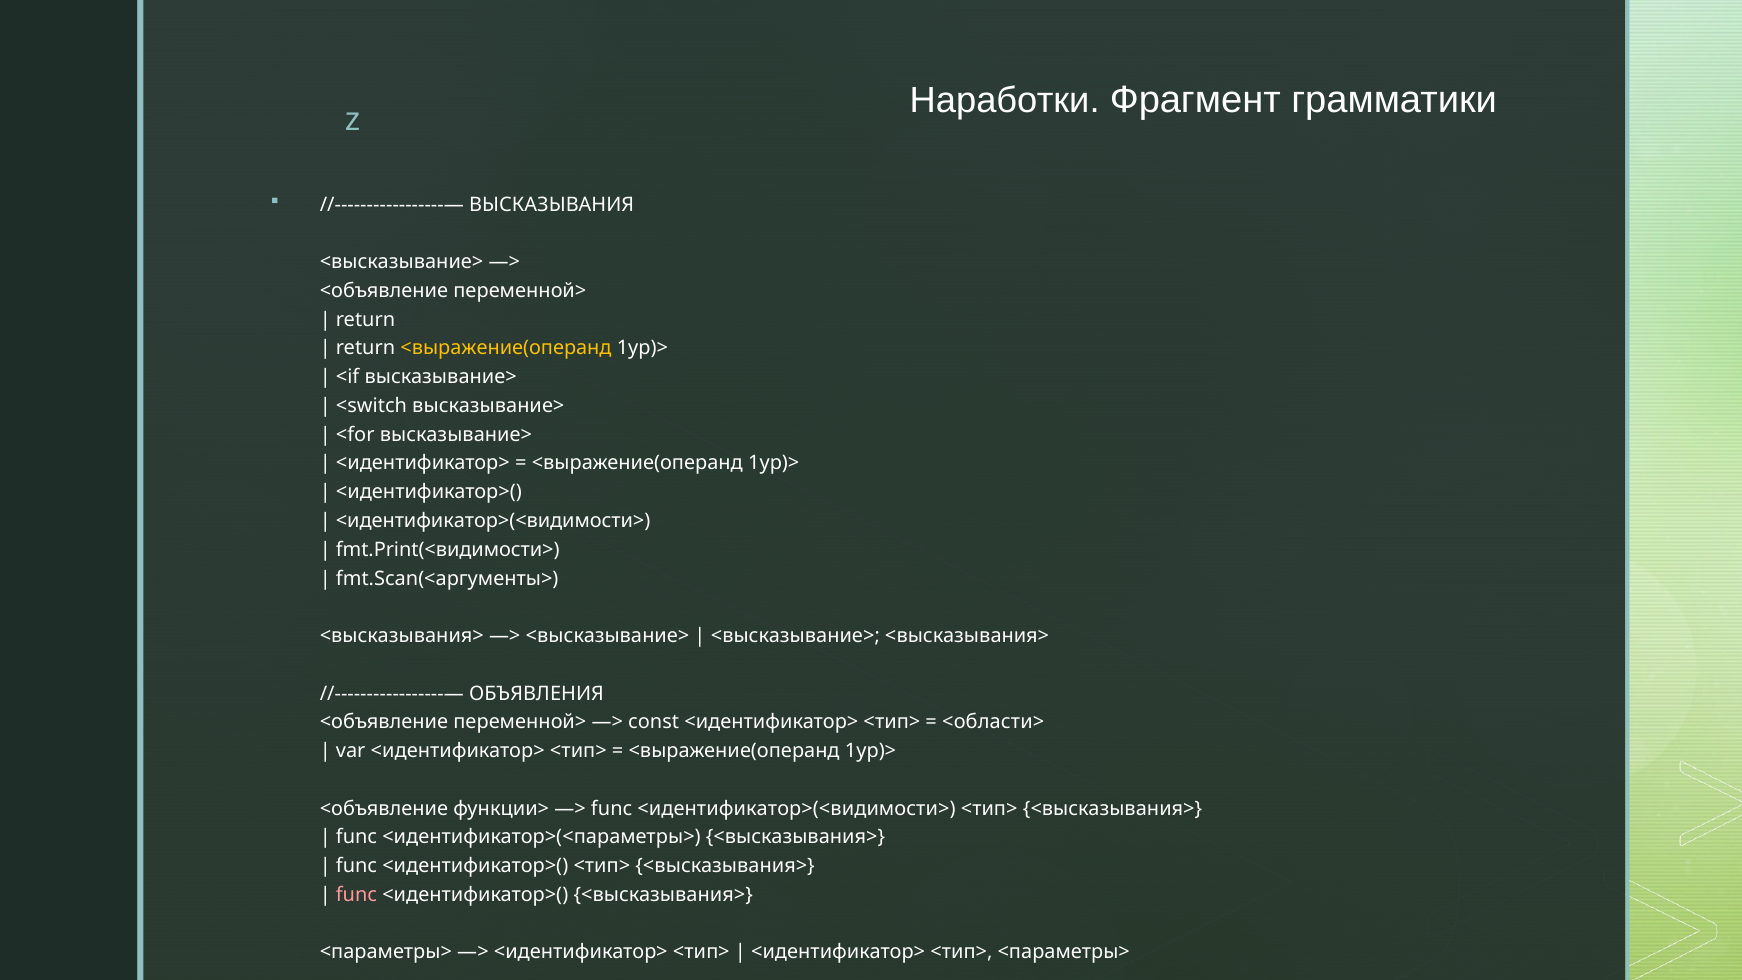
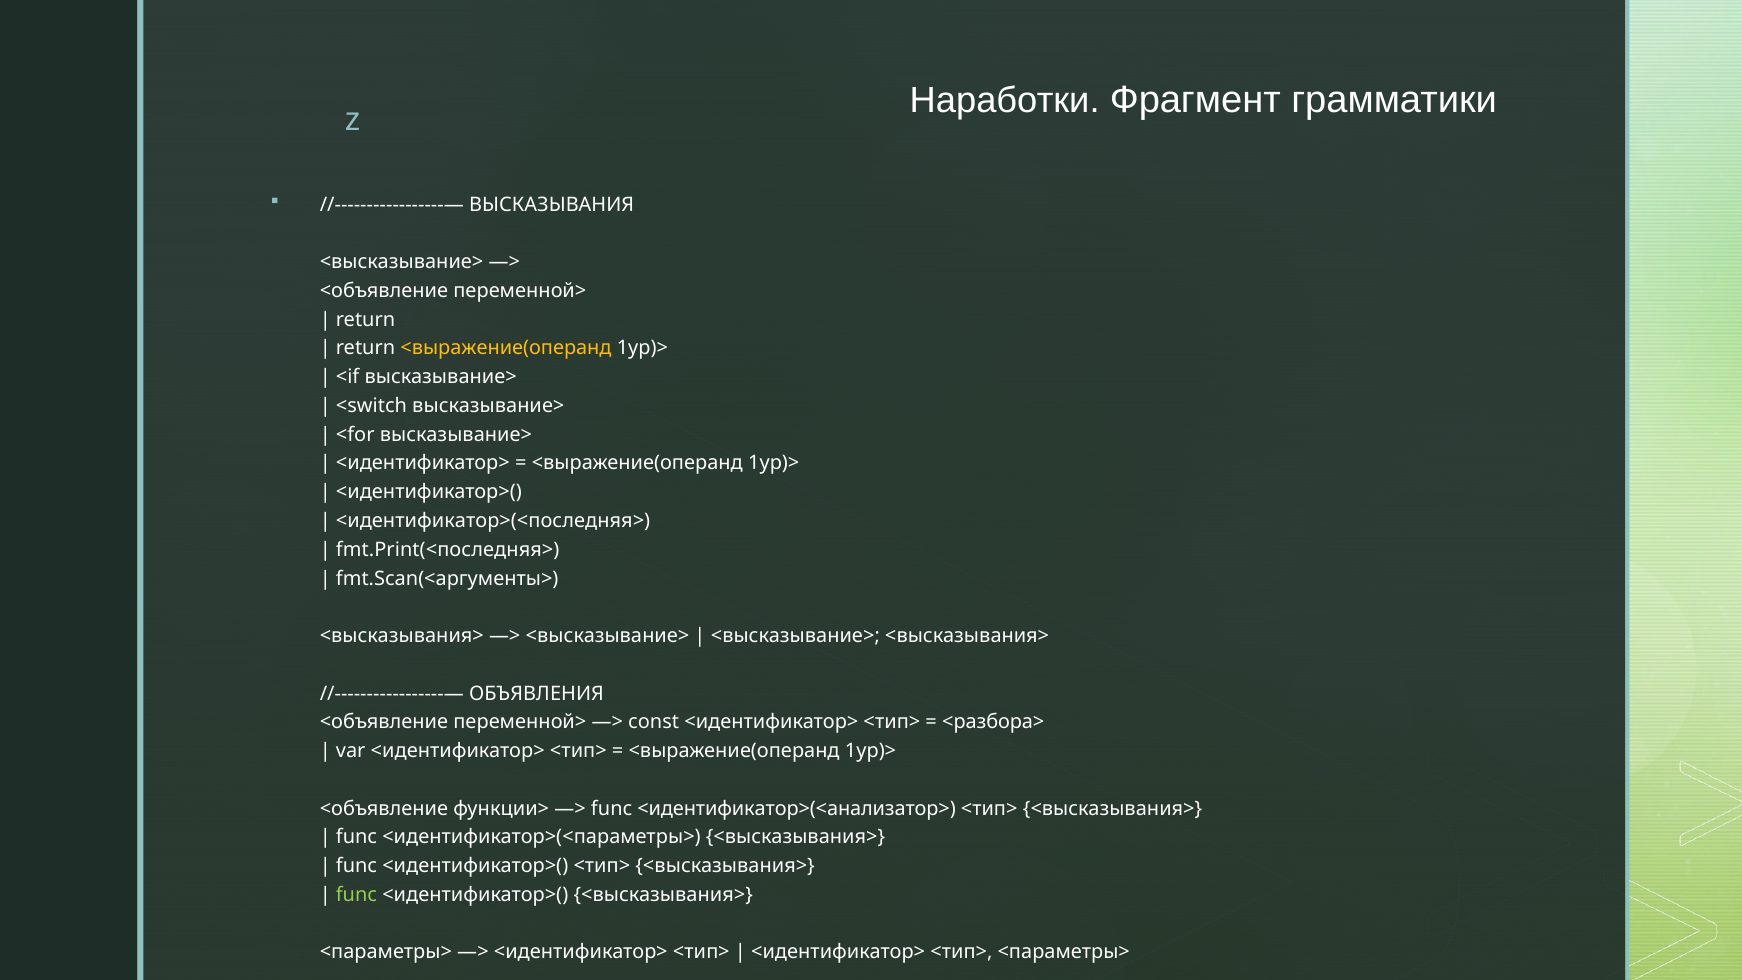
<идентификатор>(<видимости>: <идентификатор>(<видимости> -> <идентификатор>(<последняя> (493, 521)
fmt.Print(<видимости>: fmt.Print(<видимости> -> fmt.Print(<последняя> (448, 550)
<области>: <области> -> <разбора> (993, 722)
func <идентификатор>(<видимости>: <идентификатор>(<видимости> -> <идентификатор>(<анализатор> (797, 808)
func colour: pink -> light green (356, 895)
